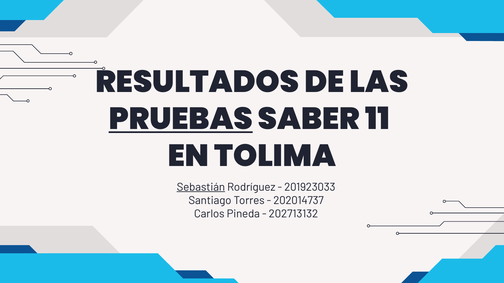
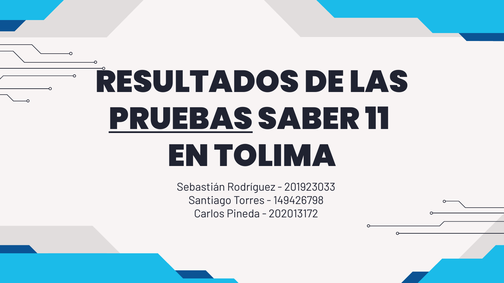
Sebastián underline: present -> none (201, 187)
202014737: 202014737 -> 149426798 (299, 201)
202713132: 202713132 -> 202013172 (293, 214)
